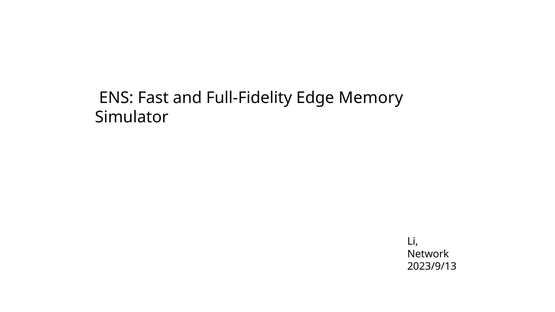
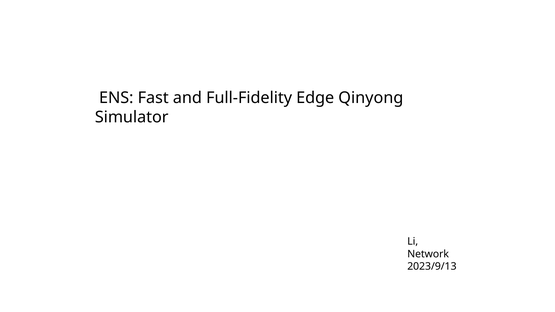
Memory: Memory -> Qinyong (371, 98)
